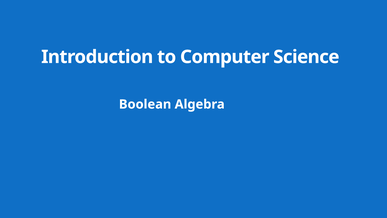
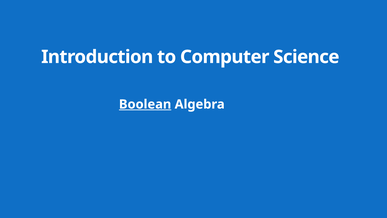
Boolean underline: none -> present (145, 104)
